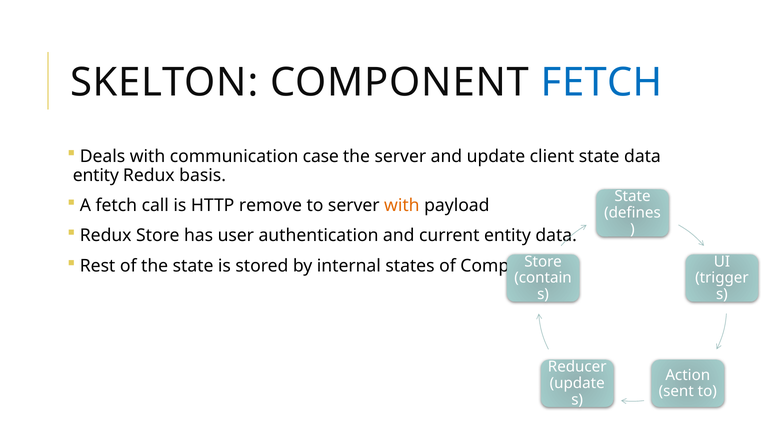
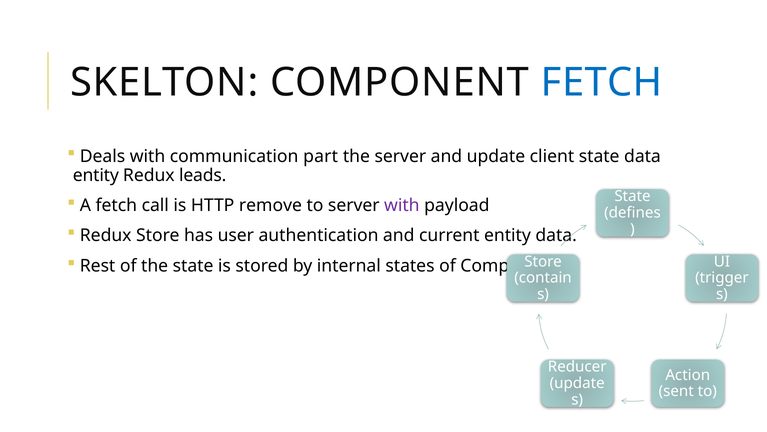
case: case -> part (321, 156)
basis: basis -> leads (203, 175)
with colour: orange -> purple (402, 205)
